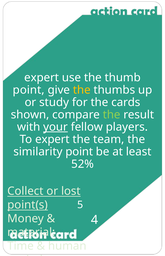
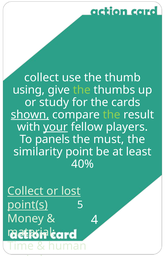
expert: expert -> collect (42, 78)
point: point -> using (29, 90)
the colour: yellow -> light green (82, 90)
shown underline: none -> present (30, 115)
To expert: expert -> panels (52, 140)
team: team -> must (109, 140)
52%: 52% -> 40% (83, 164)
